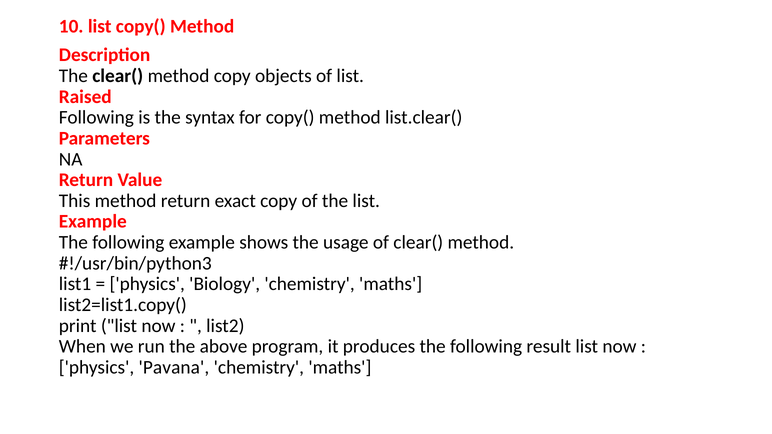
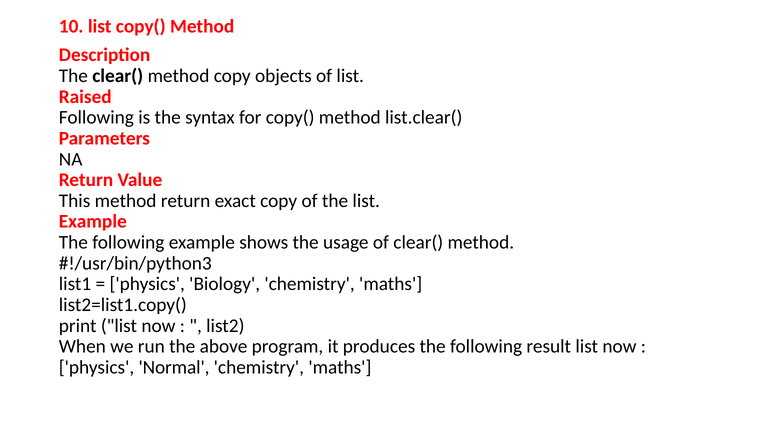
Pavana: Pavana -> Normal (174, 368)
